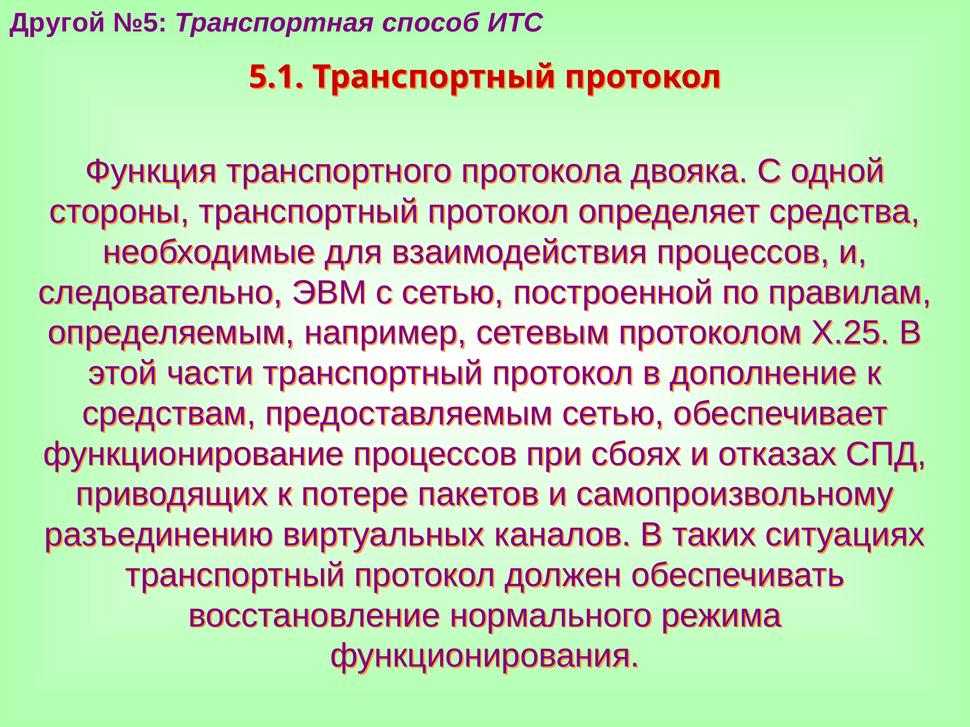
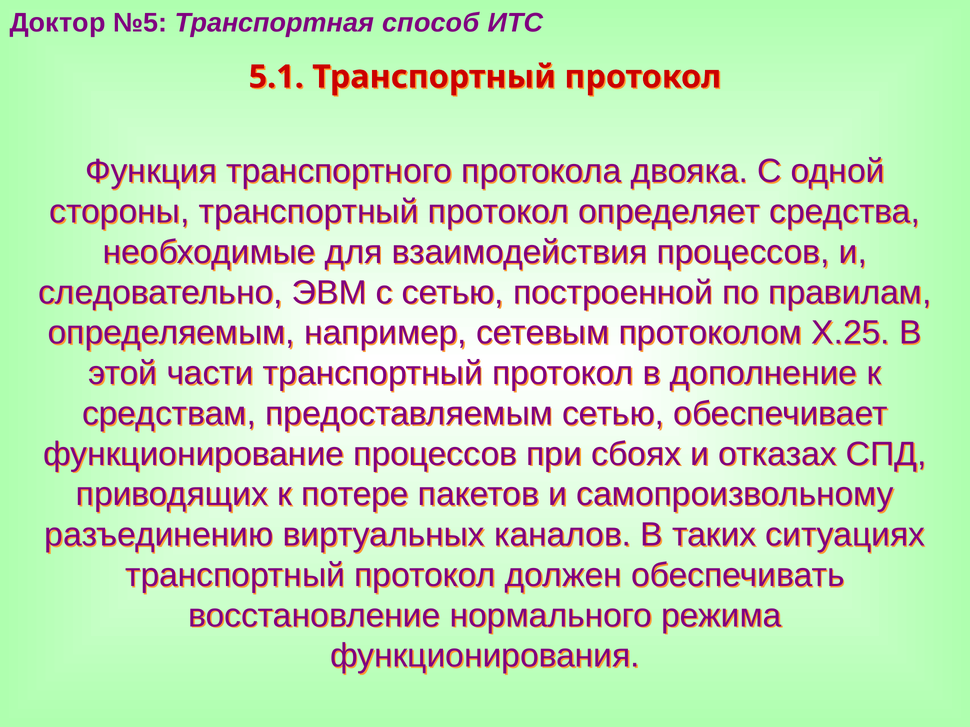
Другой: Другой -> Доктор (58, 23)
